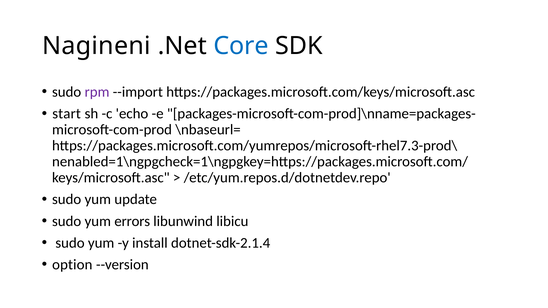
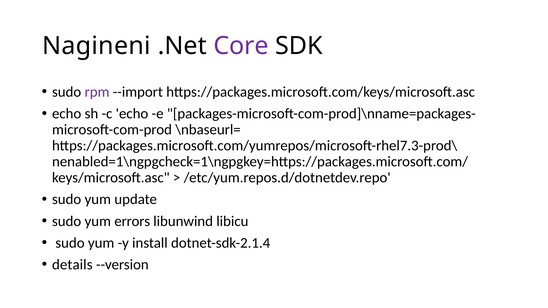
Core colour: blue -> purple (241, 46)
start: start -> echo (67, 114)
option: option -> details (72, 265)
